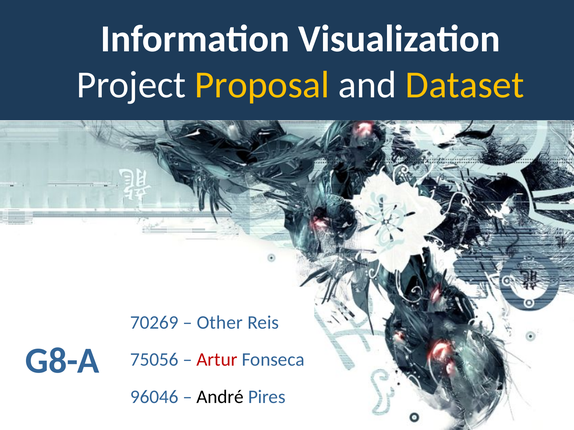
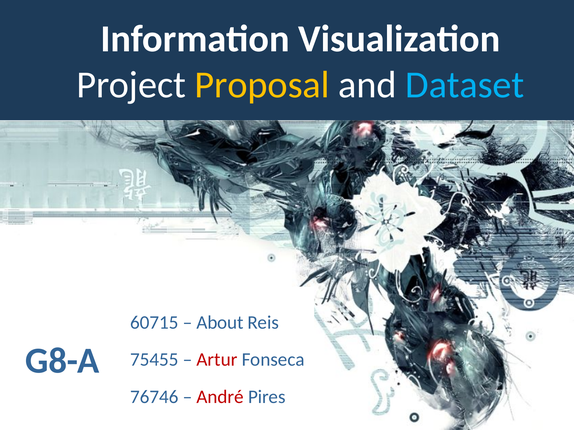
Dataset colour: yellow -> light blue (465, 85)
70269: 70269 -> 60715 (154, 323)
Other: Other -> About (220, 323)
75056: 75056 -> 75455 (154, 360)
96046: 96046 -> 76746 (154, 397)
André colour: black -> red (220, 397)
